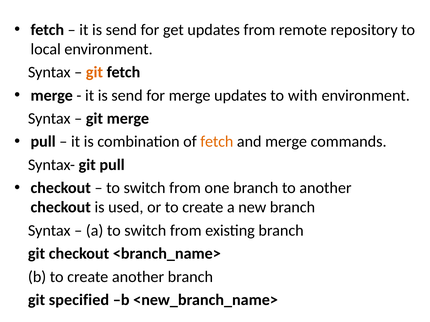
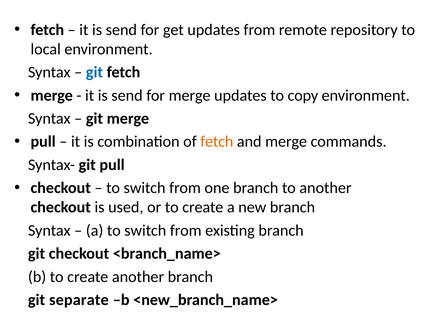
git colour: orange -> blue (94, 72)
with: with -> copy (303, 96)
specified: specified -> separate (79, 300)
